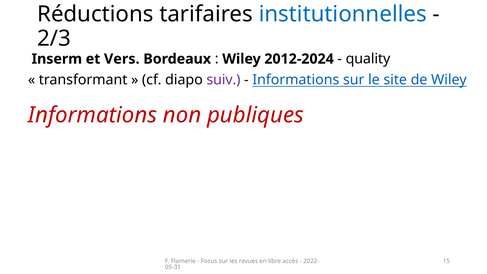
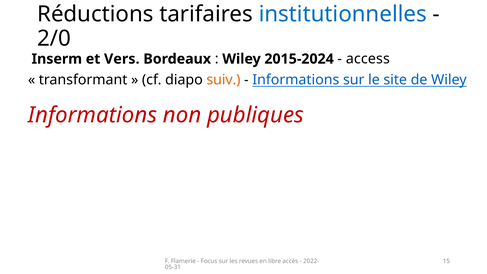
2/3: 2/3 -> 2/0 (54, 38)
2012-2024: 2012-2024 -> 2015-2024 (299, 59)
quality: quality -> access (368, 59)
suiv colour: purple -> orange (223, 80)
